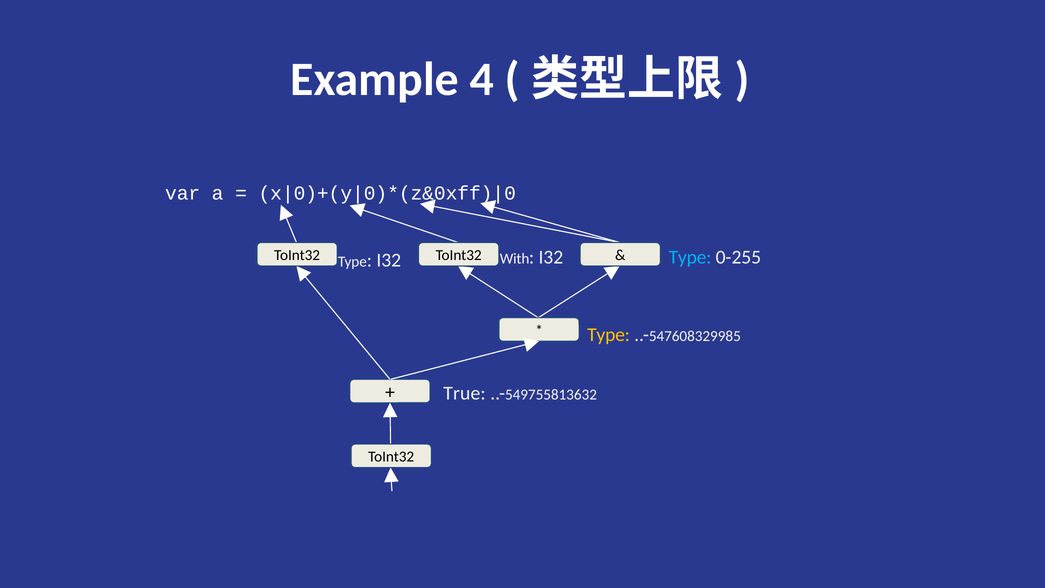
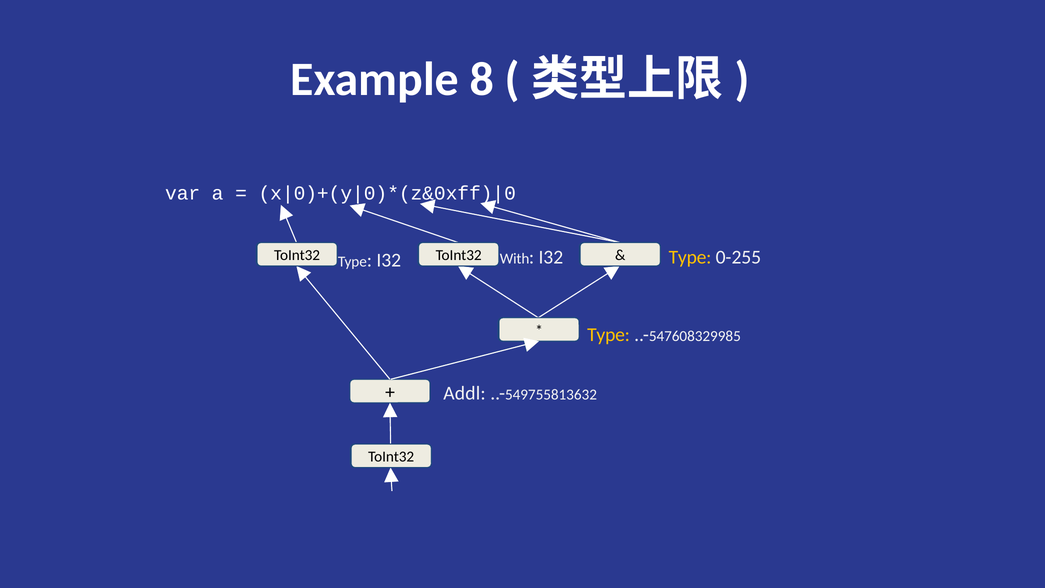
4: 4 -> 8 (482, 79)
Type colour: light blue -> yellow (690, 257)
True: True -> Addl (464, 393)
